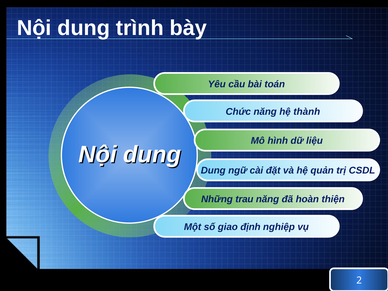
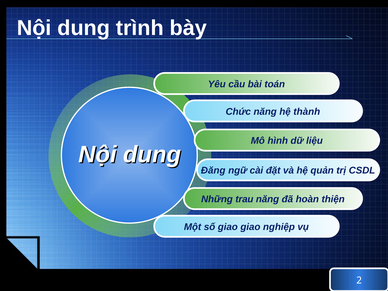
Dung: Dung -> Đăng (213, 171)
giao định: định -> giao (250, 227)
